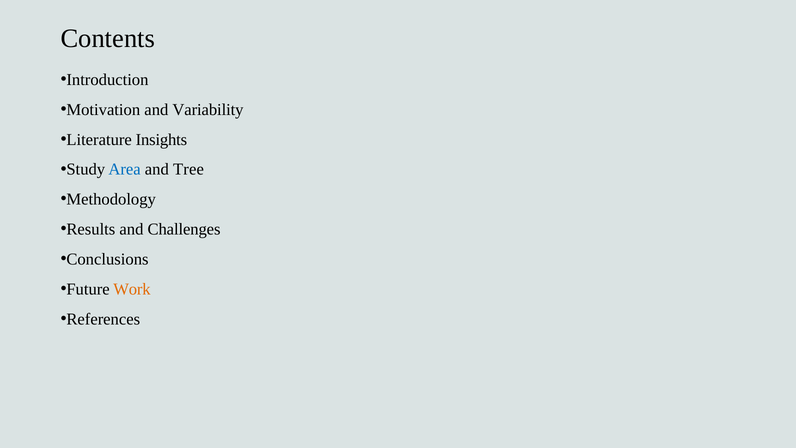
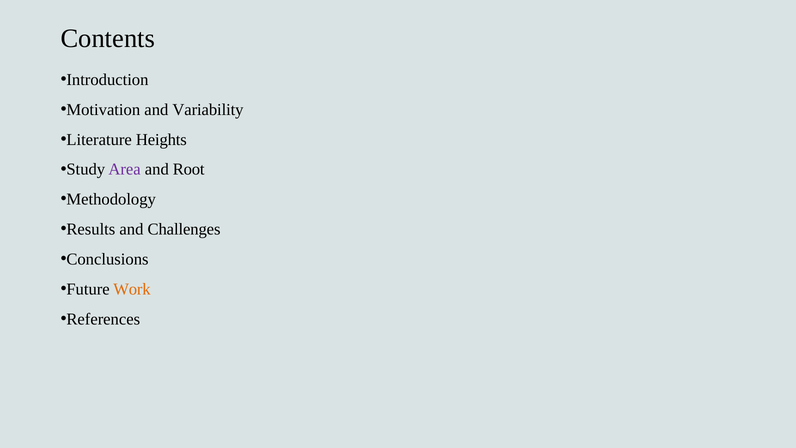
Insights: Insights -> Heights (161, 139)
Area colour: blue -> purple (125, 169)
Tree: Tree -> Root (189, 169)
